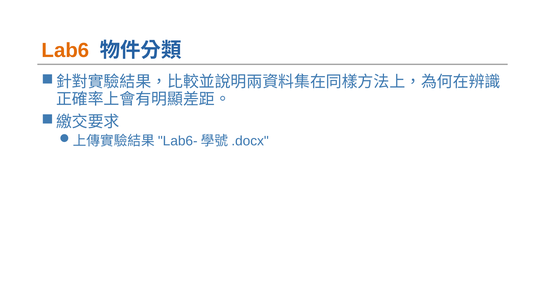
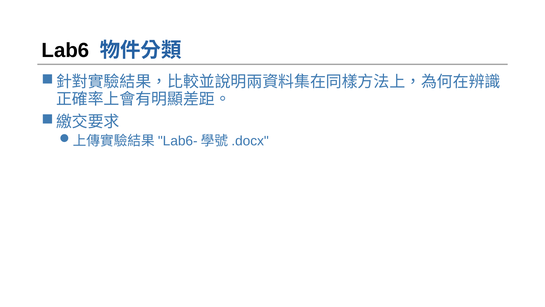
Lab6 colour: orange -> black (65, 50)
